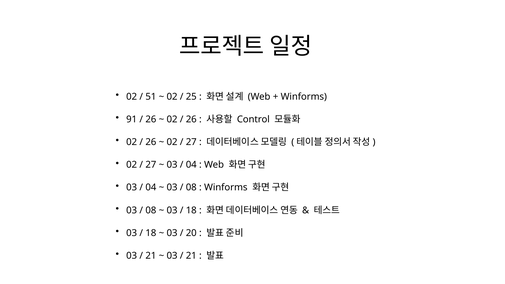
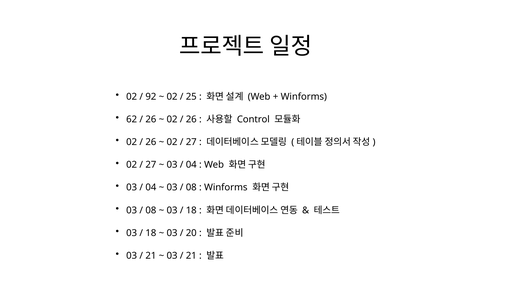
51: 51 -> 92 (151, 97)
91: 91 -> 62 (132, 119)
